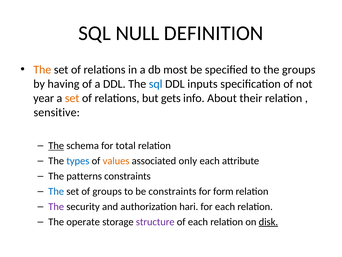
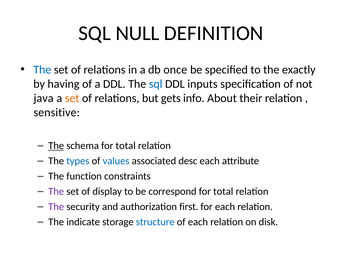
The colour: orange -> blue (42, 70)
most: most -> once (175, 70)
the groups: groups -> exactly (299, 70)
year: year -> java (44, 98)
values colour: orange -> blue (116, 161)
only: only -> desc (188, 161)
patterns: patterns -> function (84, 176)
The colour: blue -> purple (56, 191)
of groups: groups -> display (107, 191)
be constraints: constraints -> correspond (172, 191)
form: form -> total (223, 191)
hari: hari -> first (189, 206)
operate: operate -> indicate (83, 222)
structure colour: purple -> blue (155, 222)
disk underline: present -> none (268, 222)
